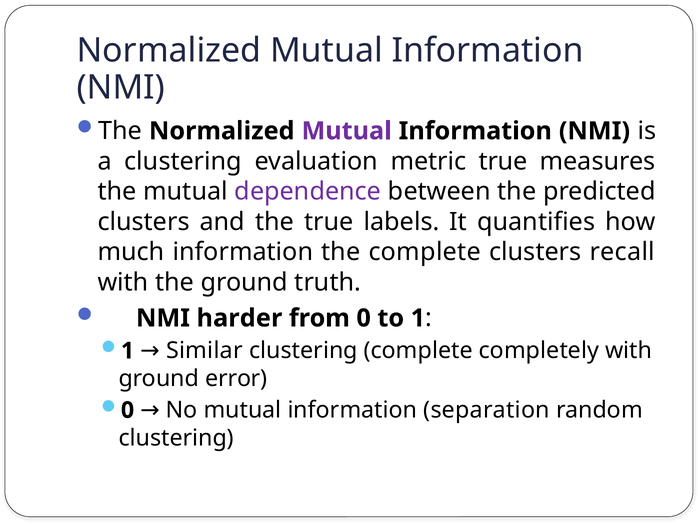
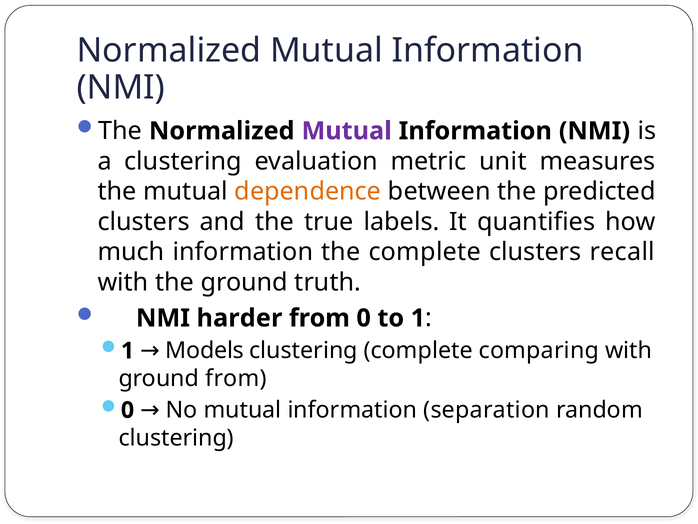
metric true: true -> unit (503, 161)
dependence colour: purple -> orange (308, 191)
Similar: Similar -> Models (205, 350)
completely: completely -> comparing (539, 350)
ground error: error -> from (236, 378)
